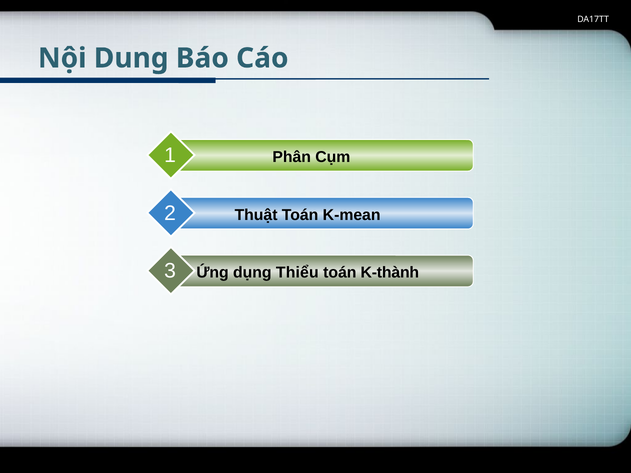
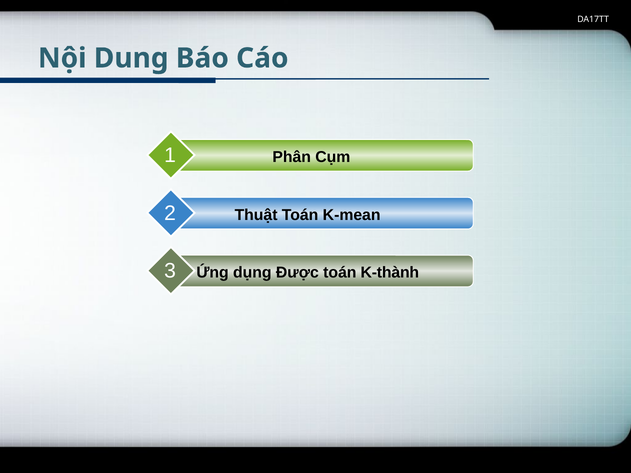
Thiểu: Thiểu -> Được (297, 273)
